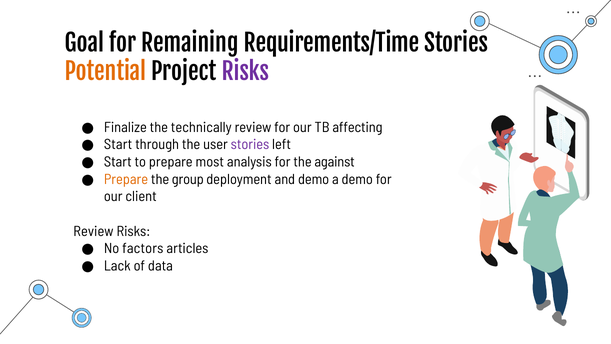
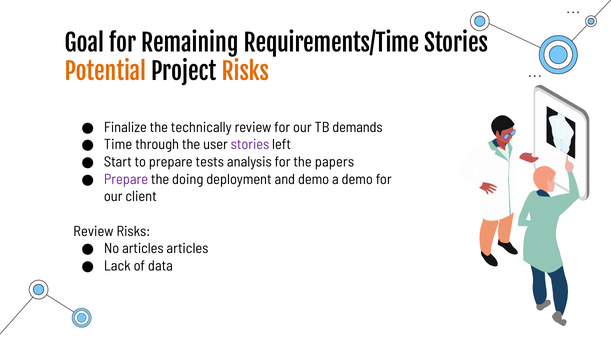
Risks colour: purple -> orange (245, 72)
affecting: affecting -> demands (357, 127)
Start: Start -> Time (118, 145)
most: most -> tests (210, 162)
against: against -> papers (334, 162)
Prepare colour: orange -> purple (126, 179)
group: group -> doing (188, 179)
No factors: factors -> articles (143, 248)
